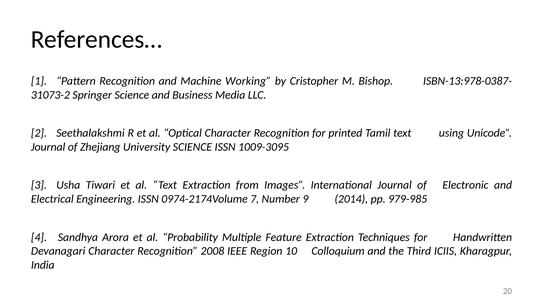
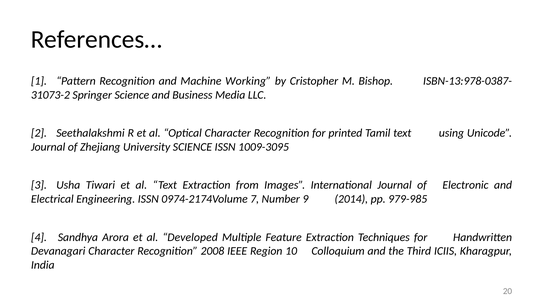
Probability: Probability -> Developed (190, 238)
